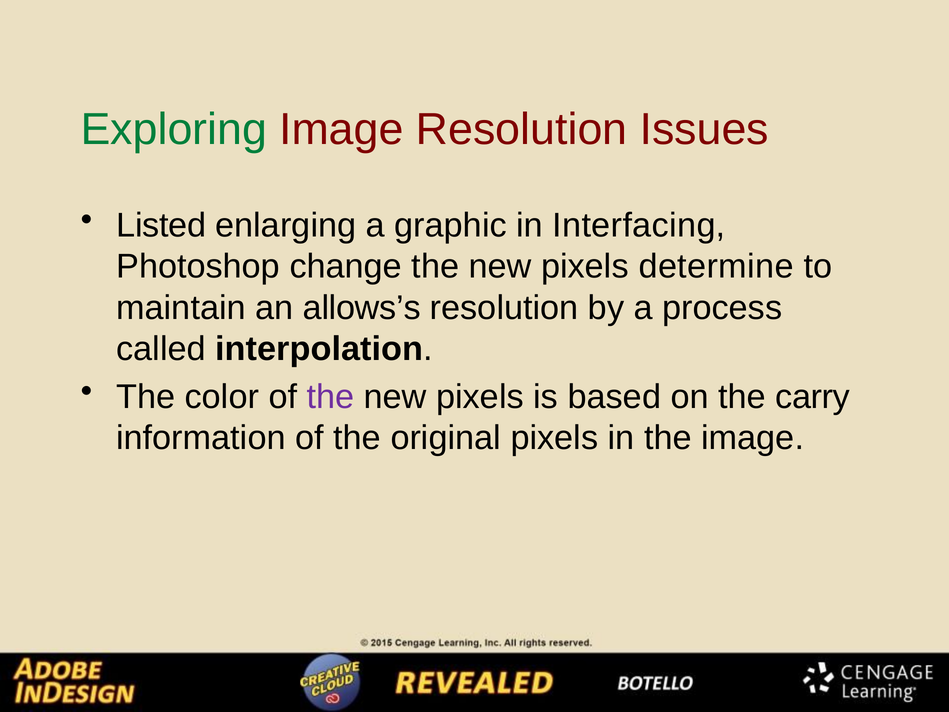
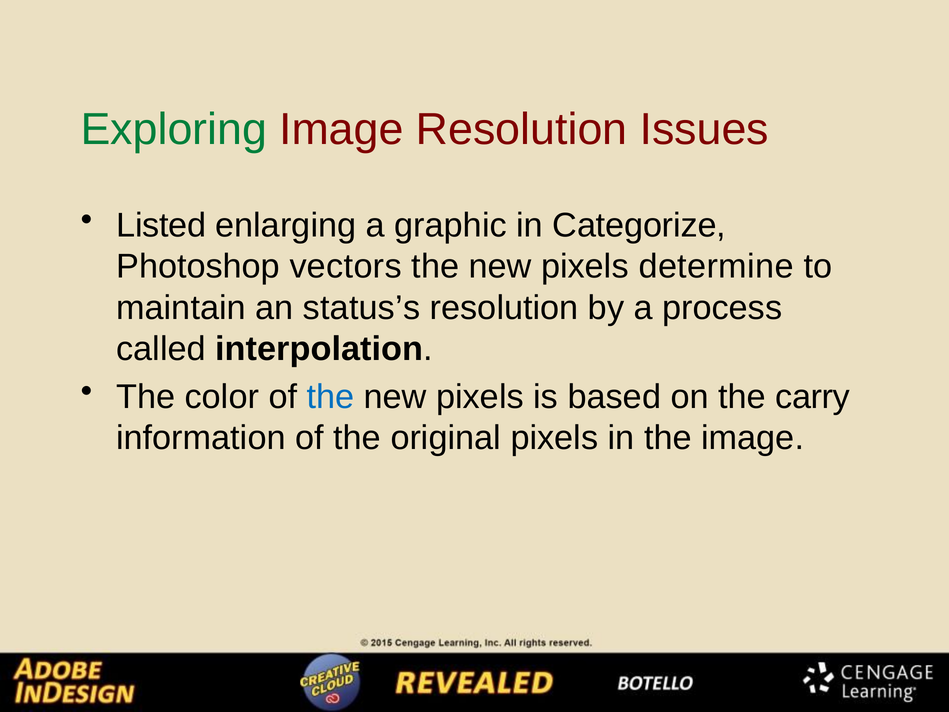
Interfacing: Interfacing -> Categorize (639, 225)
change: change -> vectors (346, 267)
allows’s: allows’s -> status’s (362, 308)
the colour: purple -> blue (331, 397)
